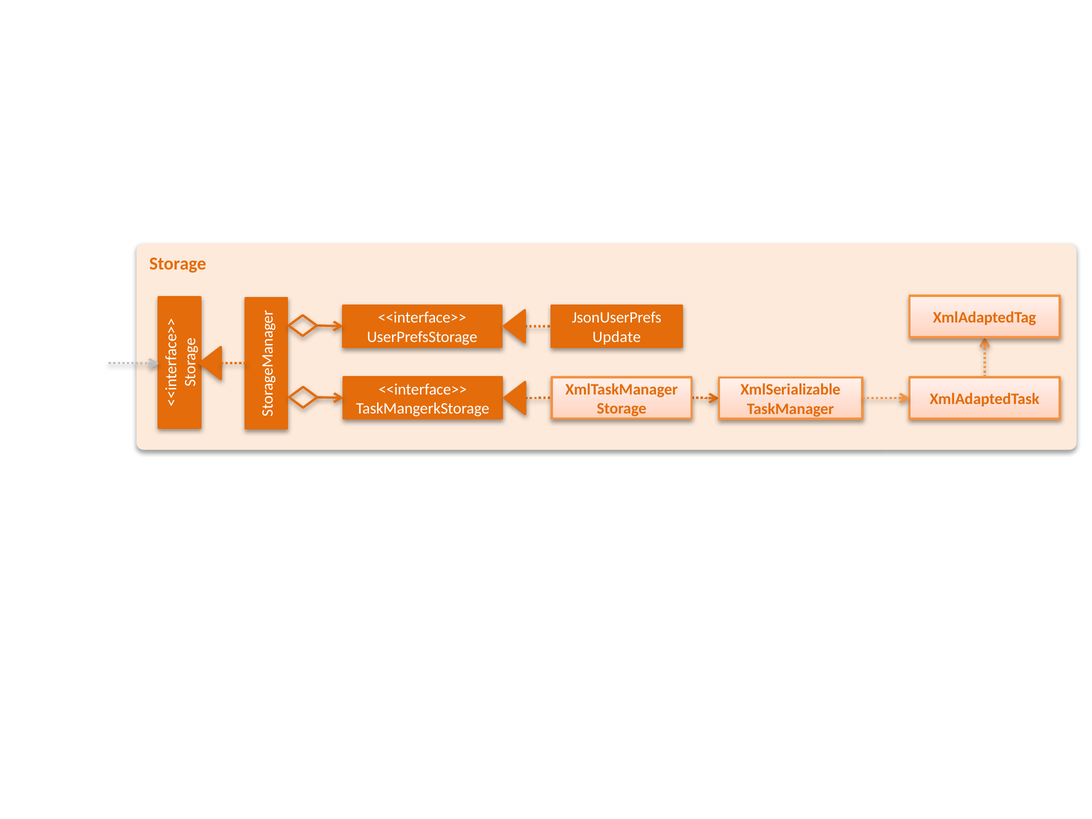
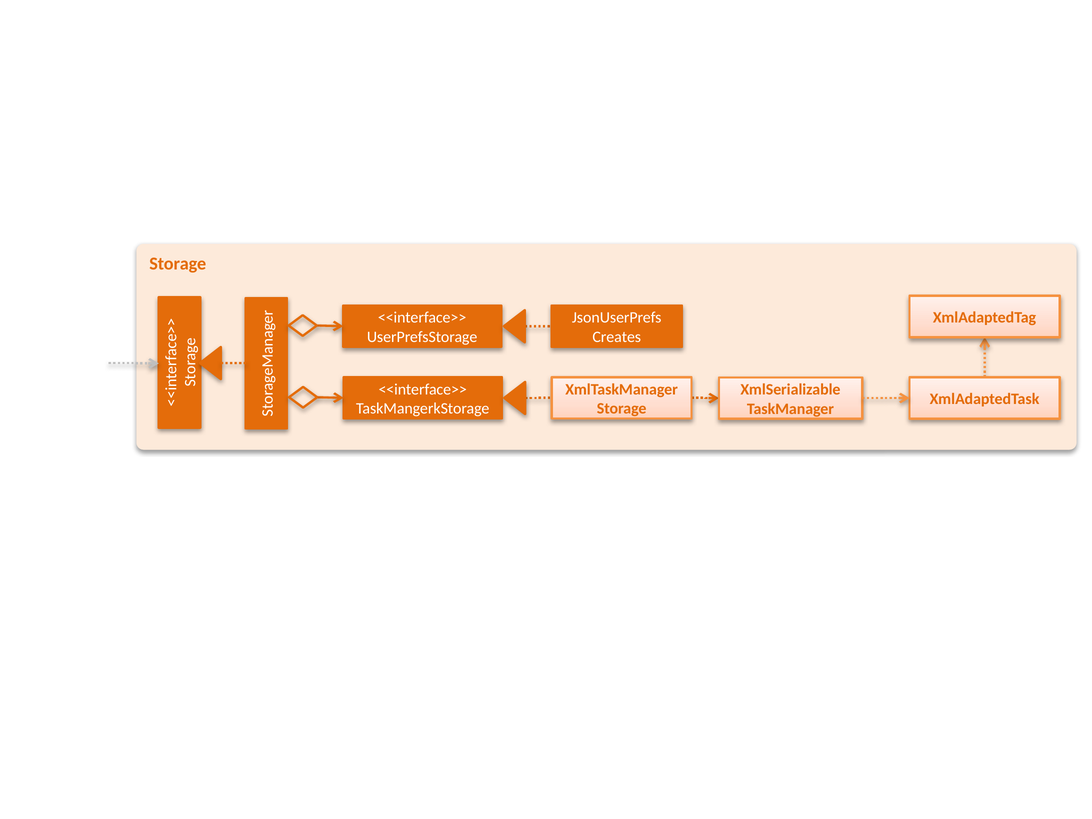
Update: Update -> Creates (617, 337)
